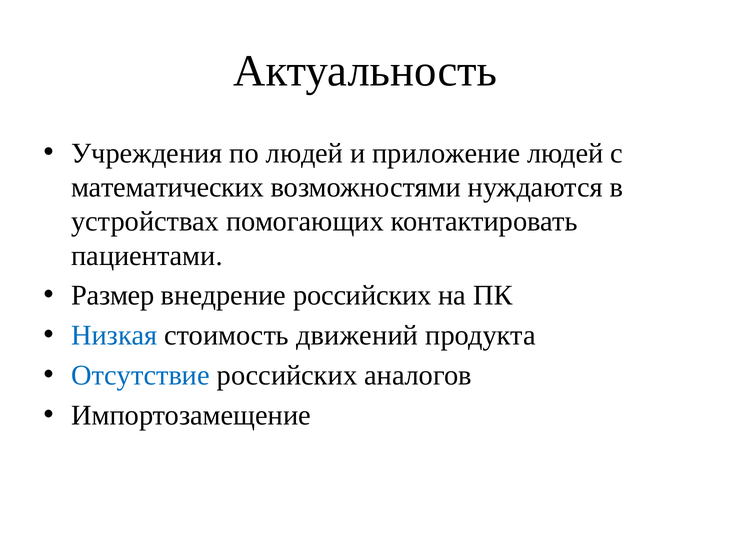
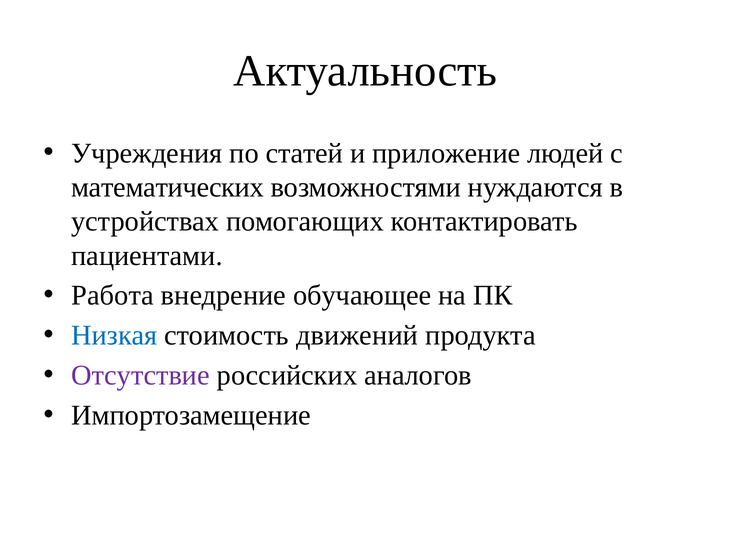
по людей: людей -> статей (305, 153)
Размер: Размер -> Работа (113, 295)
внедрение российских: российских -> обучающее (362, 295)
Отсутствие colour: blue -> purple (141, 375)
